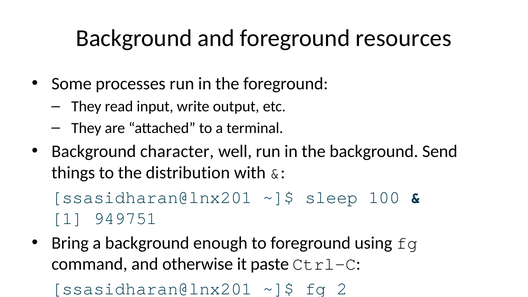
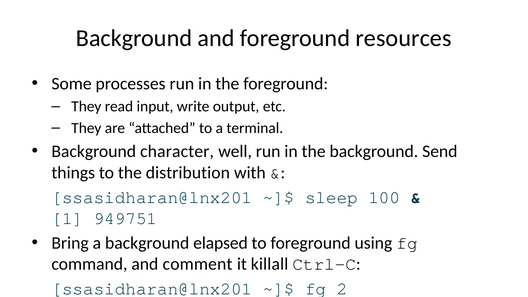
enough: enough -> elapsed (220, 243)
otherwise: otherwise -> comment (198, 264)
paste: paste -> killall (270, 264)
